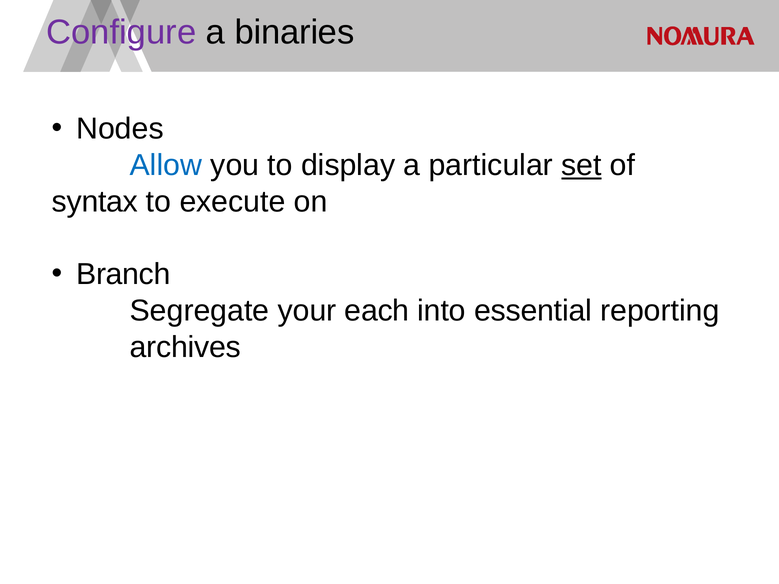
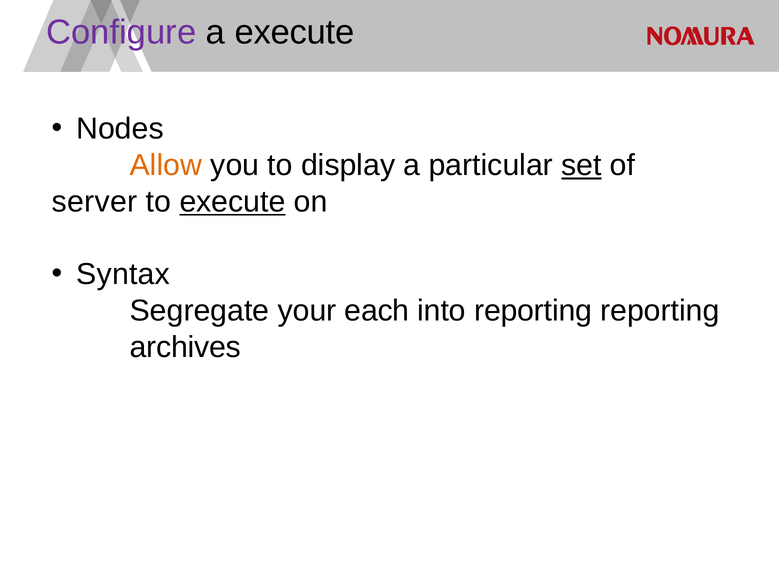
a binaries: binaries -> execute (295, 32)
Allow colour: blue -> orange (166, 165)
syntax: syntax -> server (95, 202)
execute underline: none -> present (232, 202)
Branch: Branch -> Syntax (123, 275)
into essential: essential -> reporting (533, 311)
